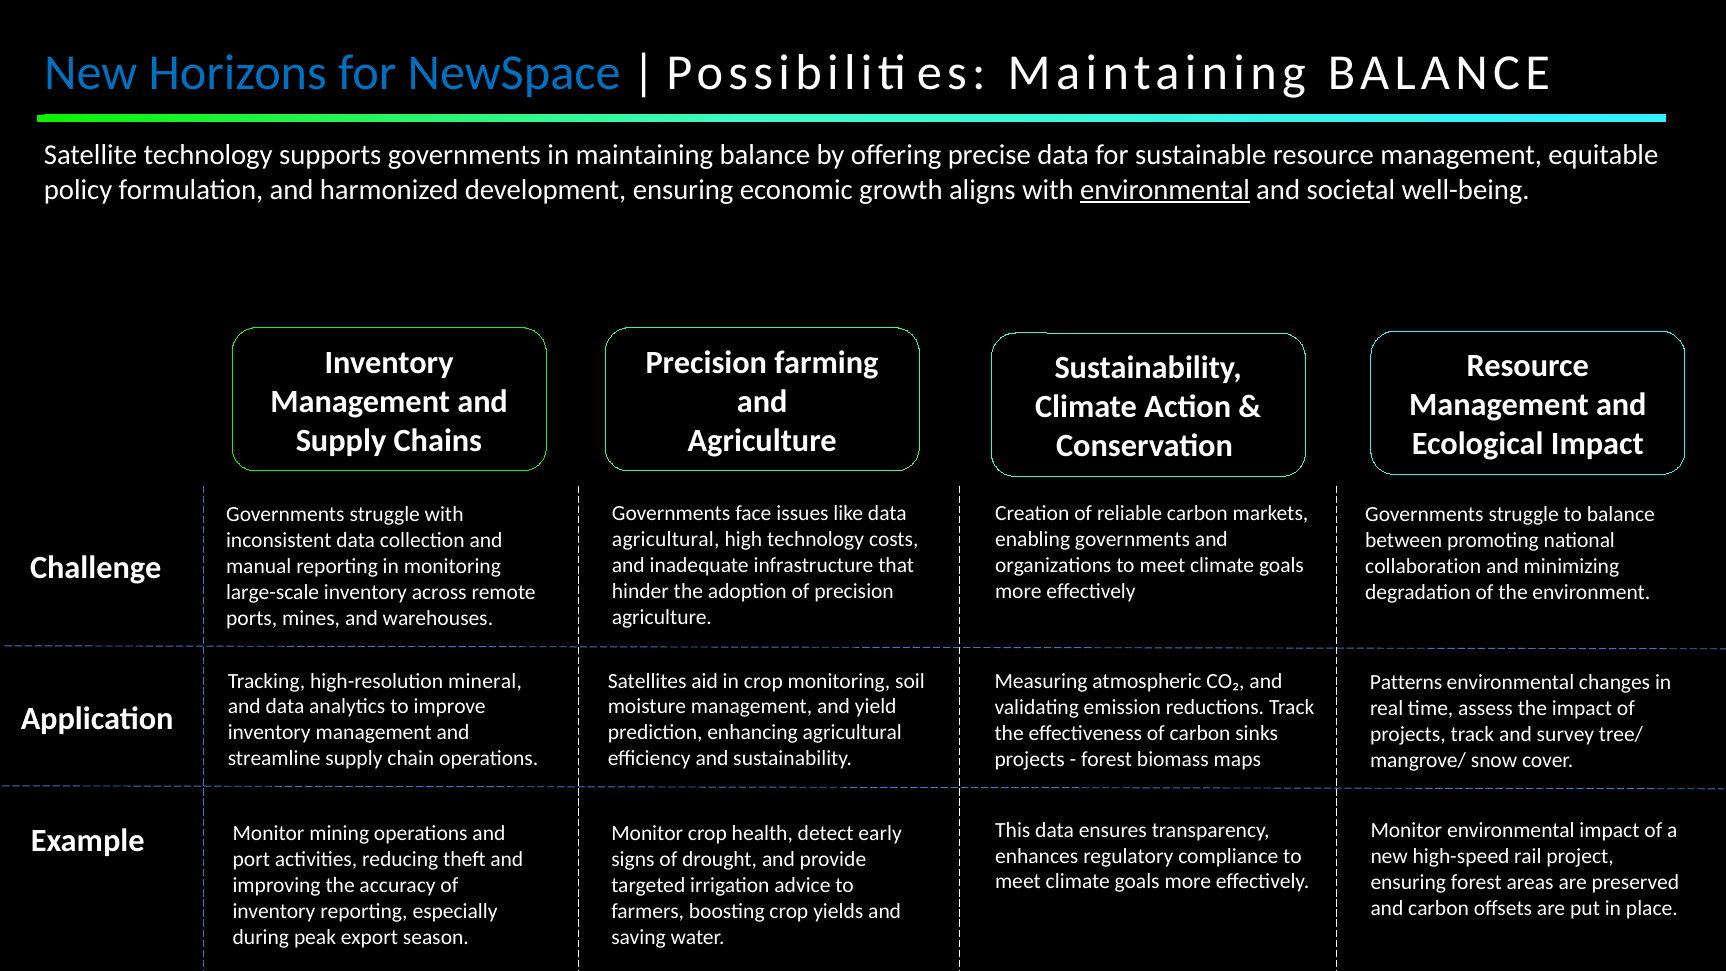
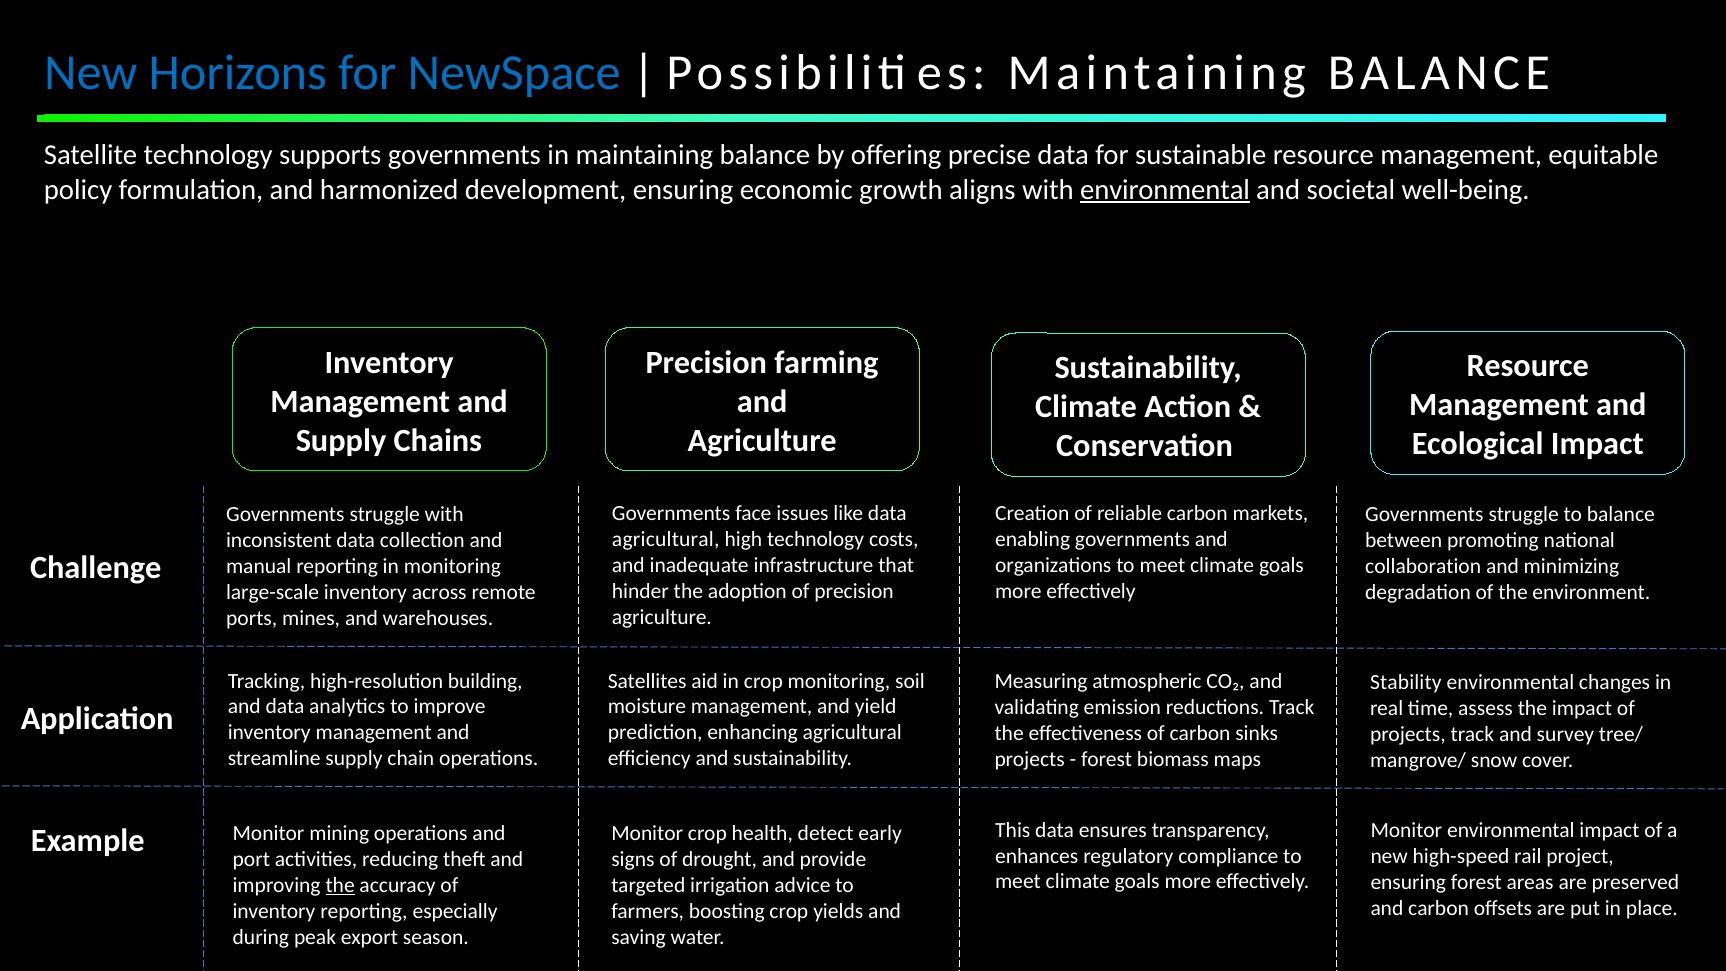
mineral: mineral -> building (485, 681)
Patterns: Patterns -> Stability (1406, 682)
the underline: none -> present (340, 885)
